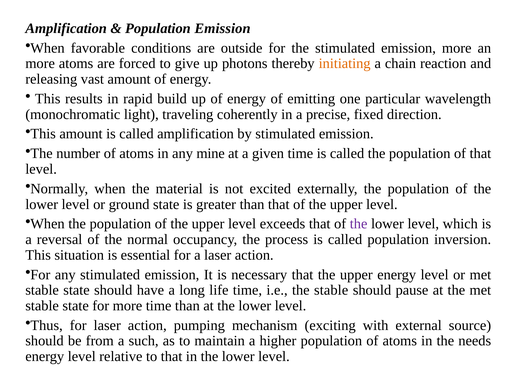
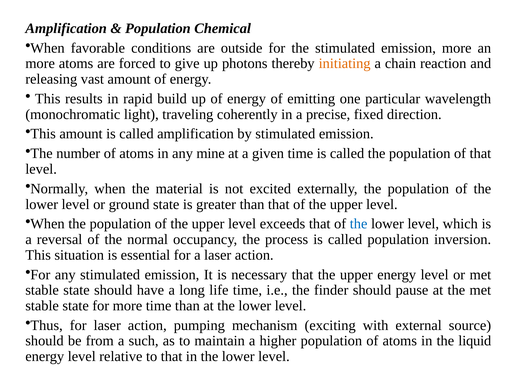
Population Emission: Emission -> Chemical (223, 28)
the colour: purple -> blue (359, 224)
the stable: stable -> finder (331, 290)
needs: needs -> liquid (475, 341)
